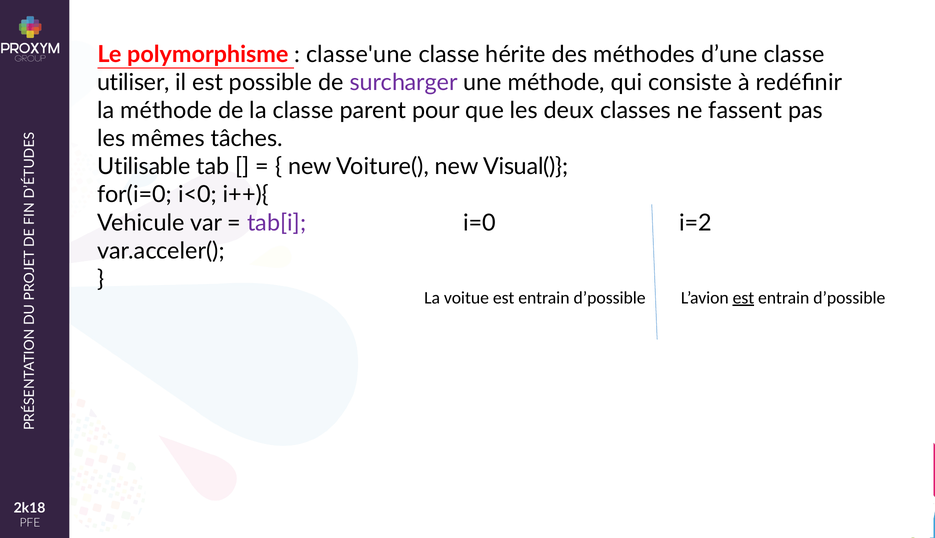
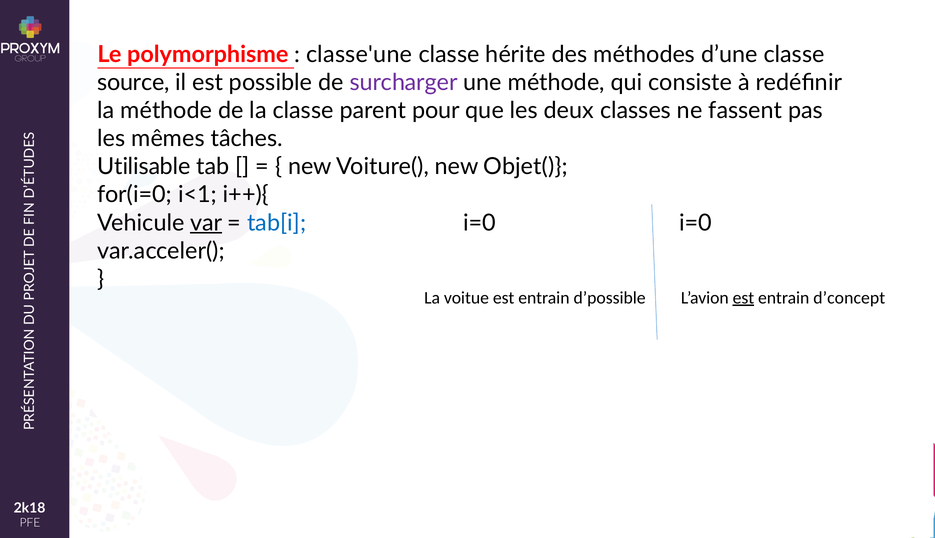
utiliser: utiliser -> source (133, 83)
Visual(: Visual( -> Objet( (526, 167)
i<0: i<0 -> i<1 (197, 195)
var underline: none -> present (206, 223)
tab[i colour: purple -> blue (277, 223)
i=0 i=2: i=2 -> i=0 (695, 223)
d’possible: d’possible -> d’concept (849, 298)
